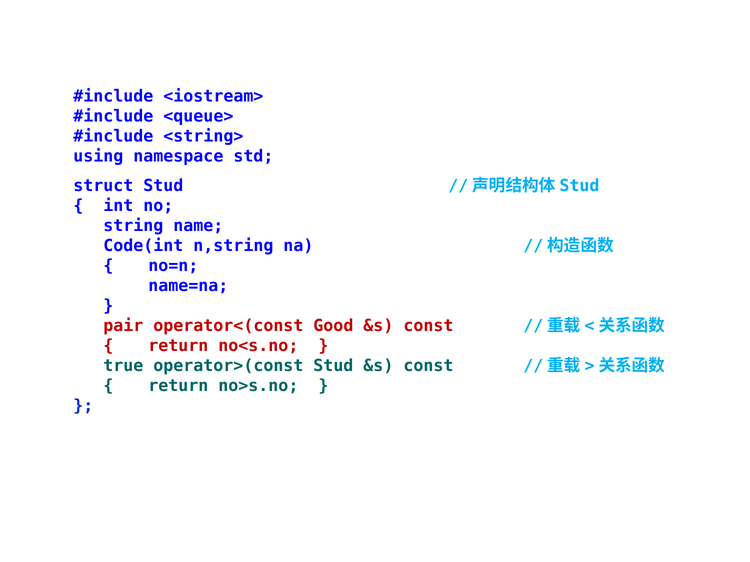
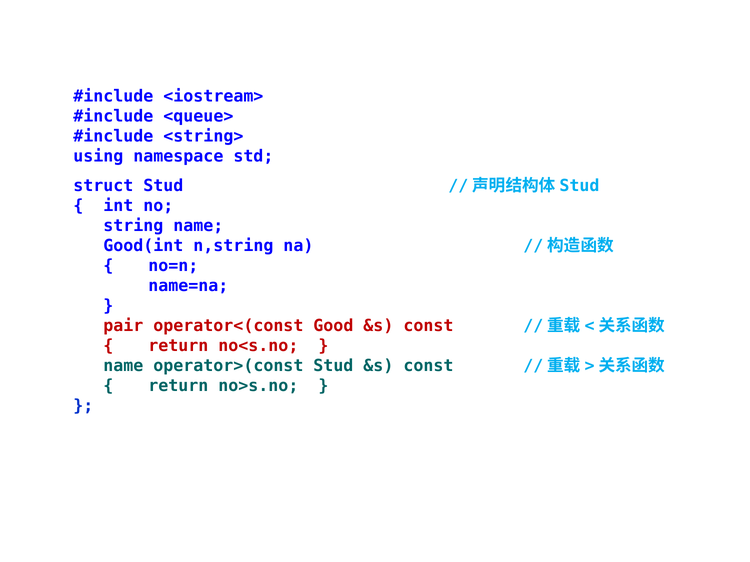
Code(int: Code(int -> Good(int (143, 246)
true: true -> name (123, 366)
